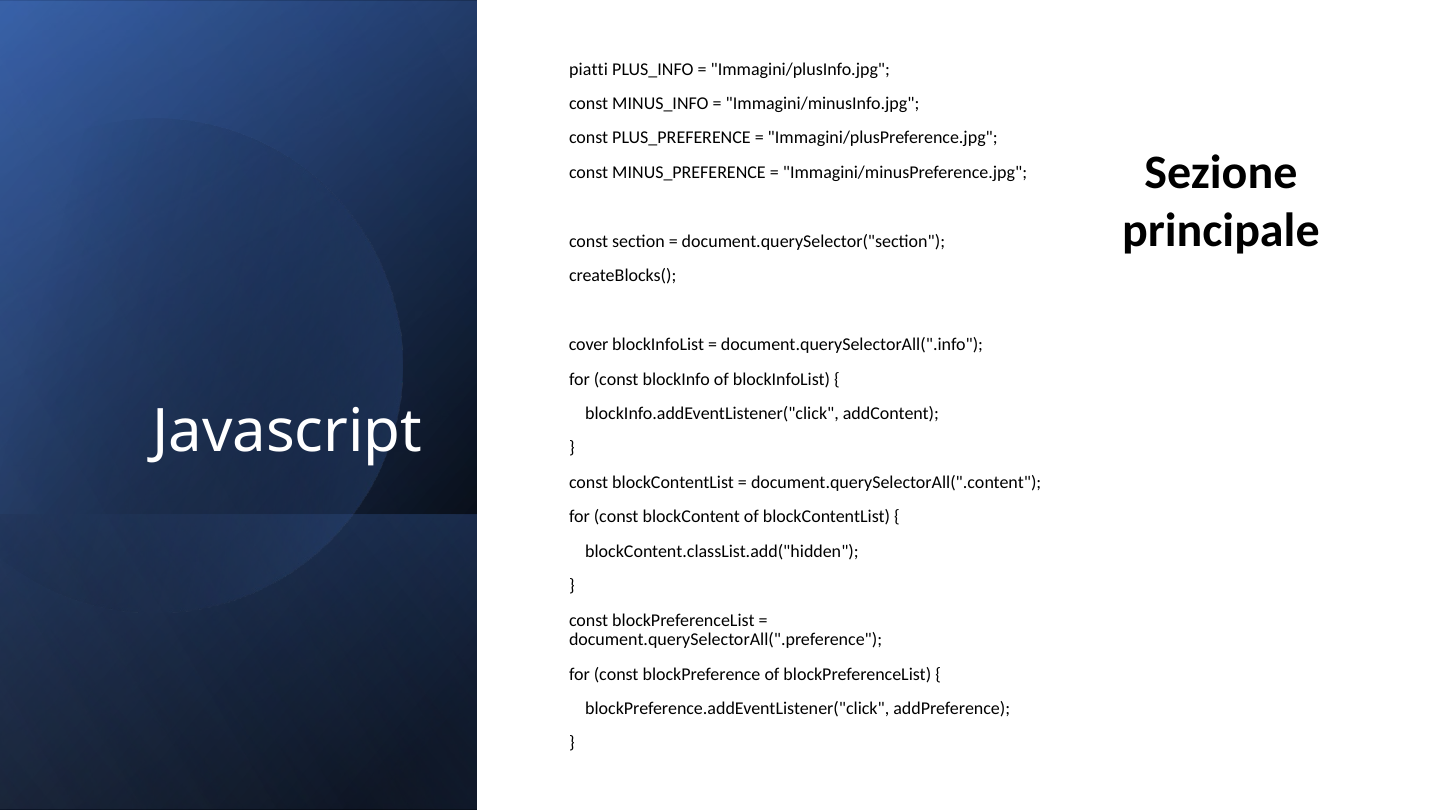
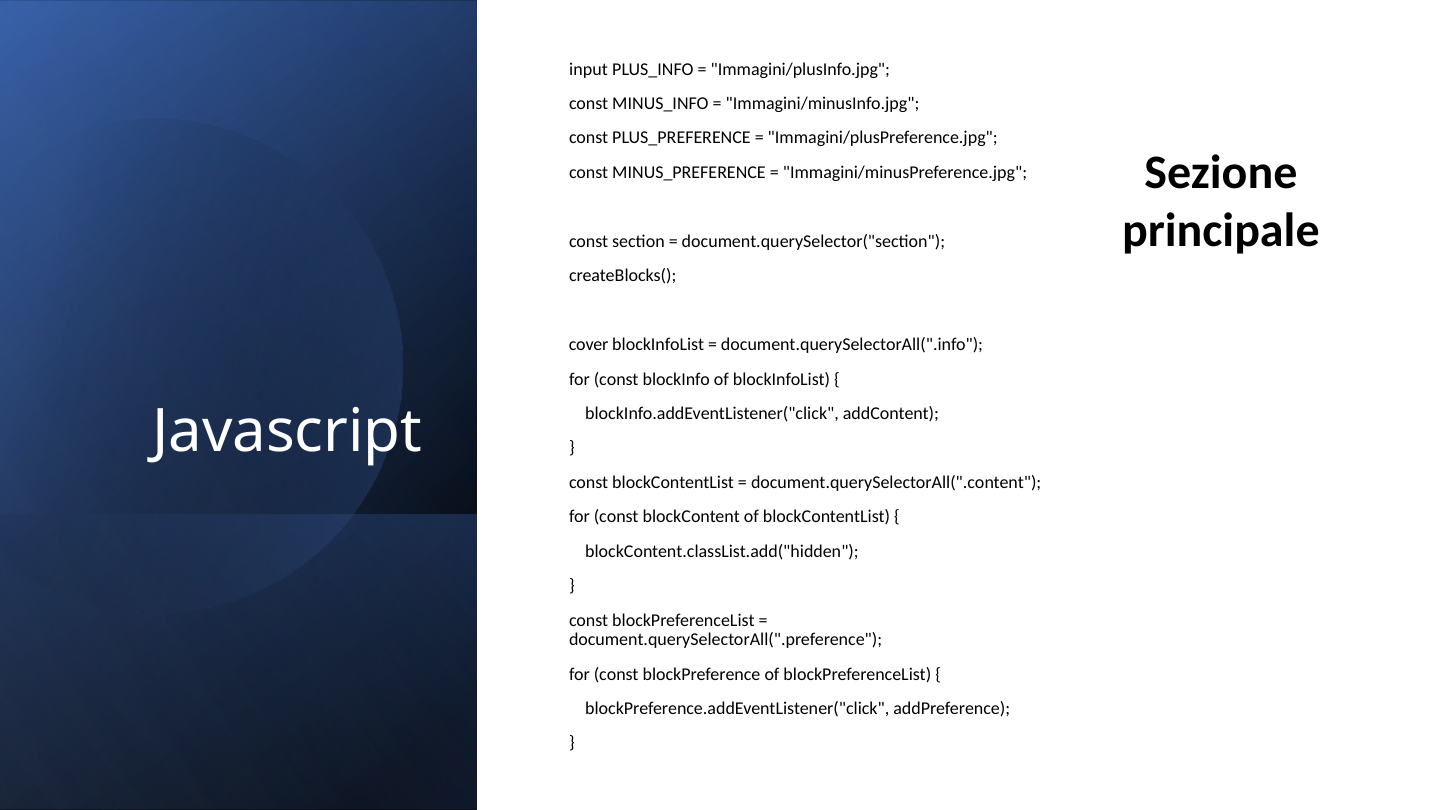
piatti: piatti -> input (589, 69)
